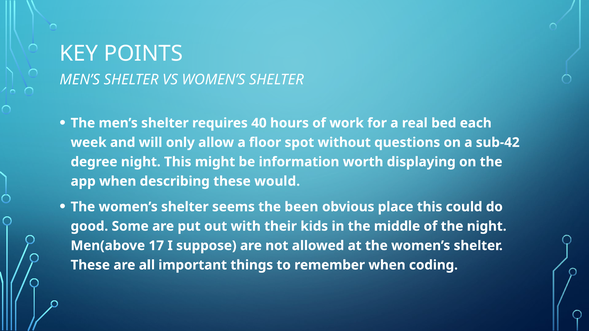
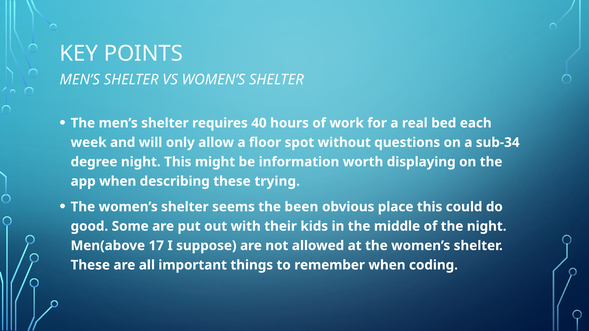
sub-42: sub-42 -> sub-34 (498, 143)
would: would -> trying (277, 181)
